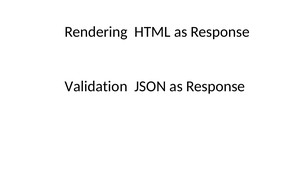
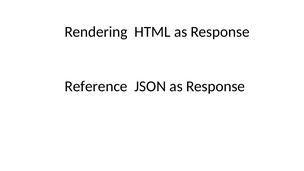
Validation: Validation -> Reference (96, 86)
